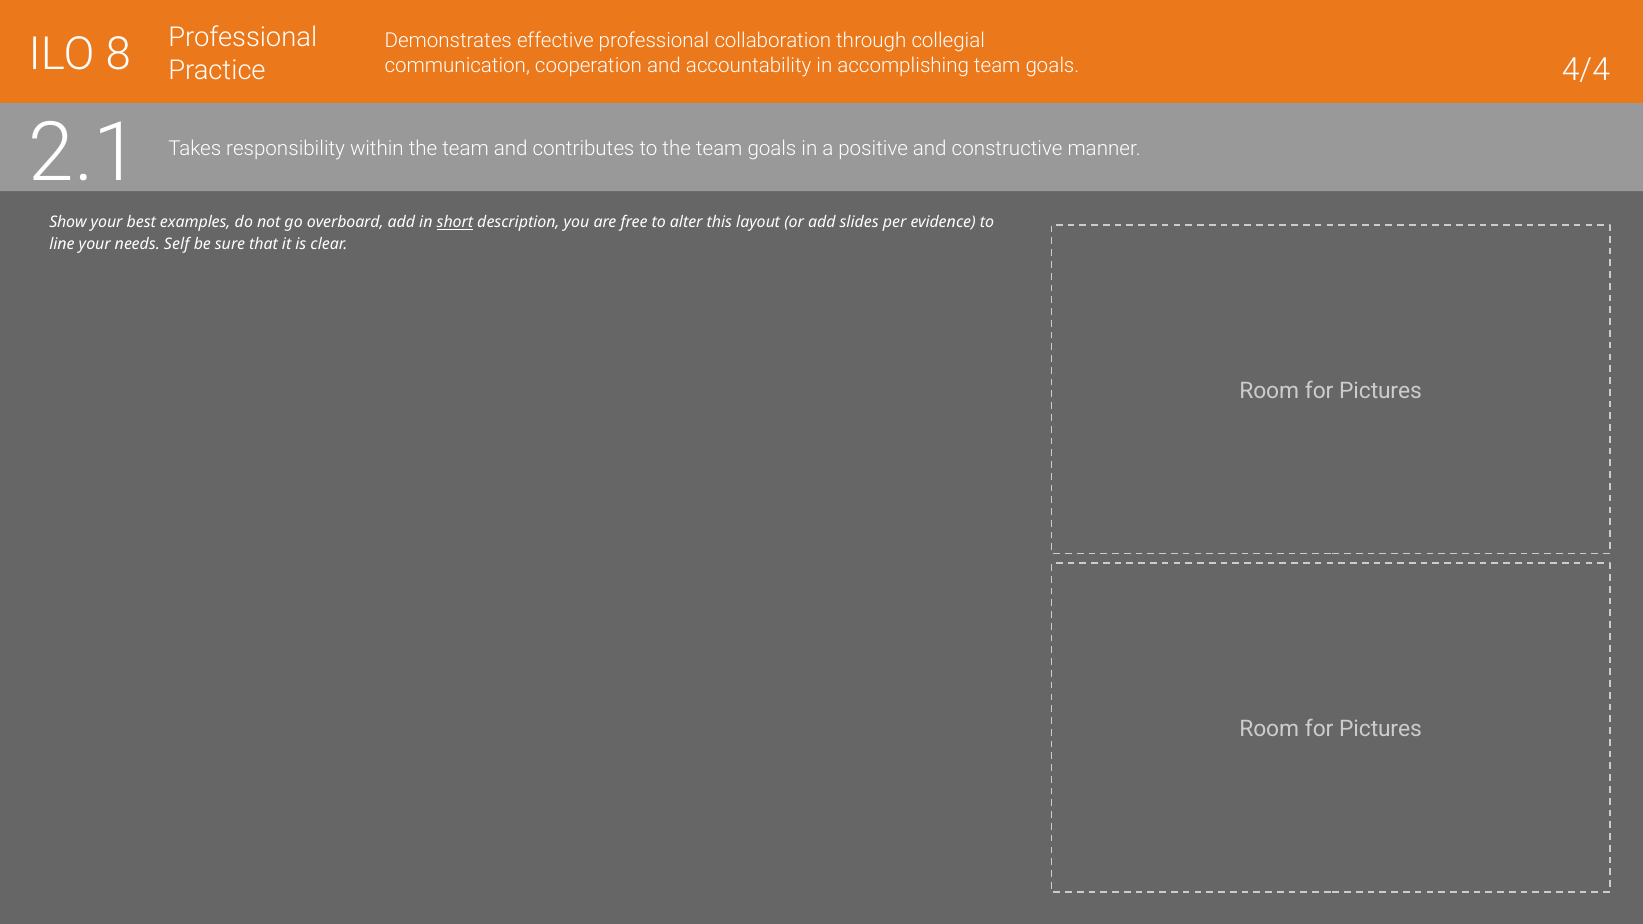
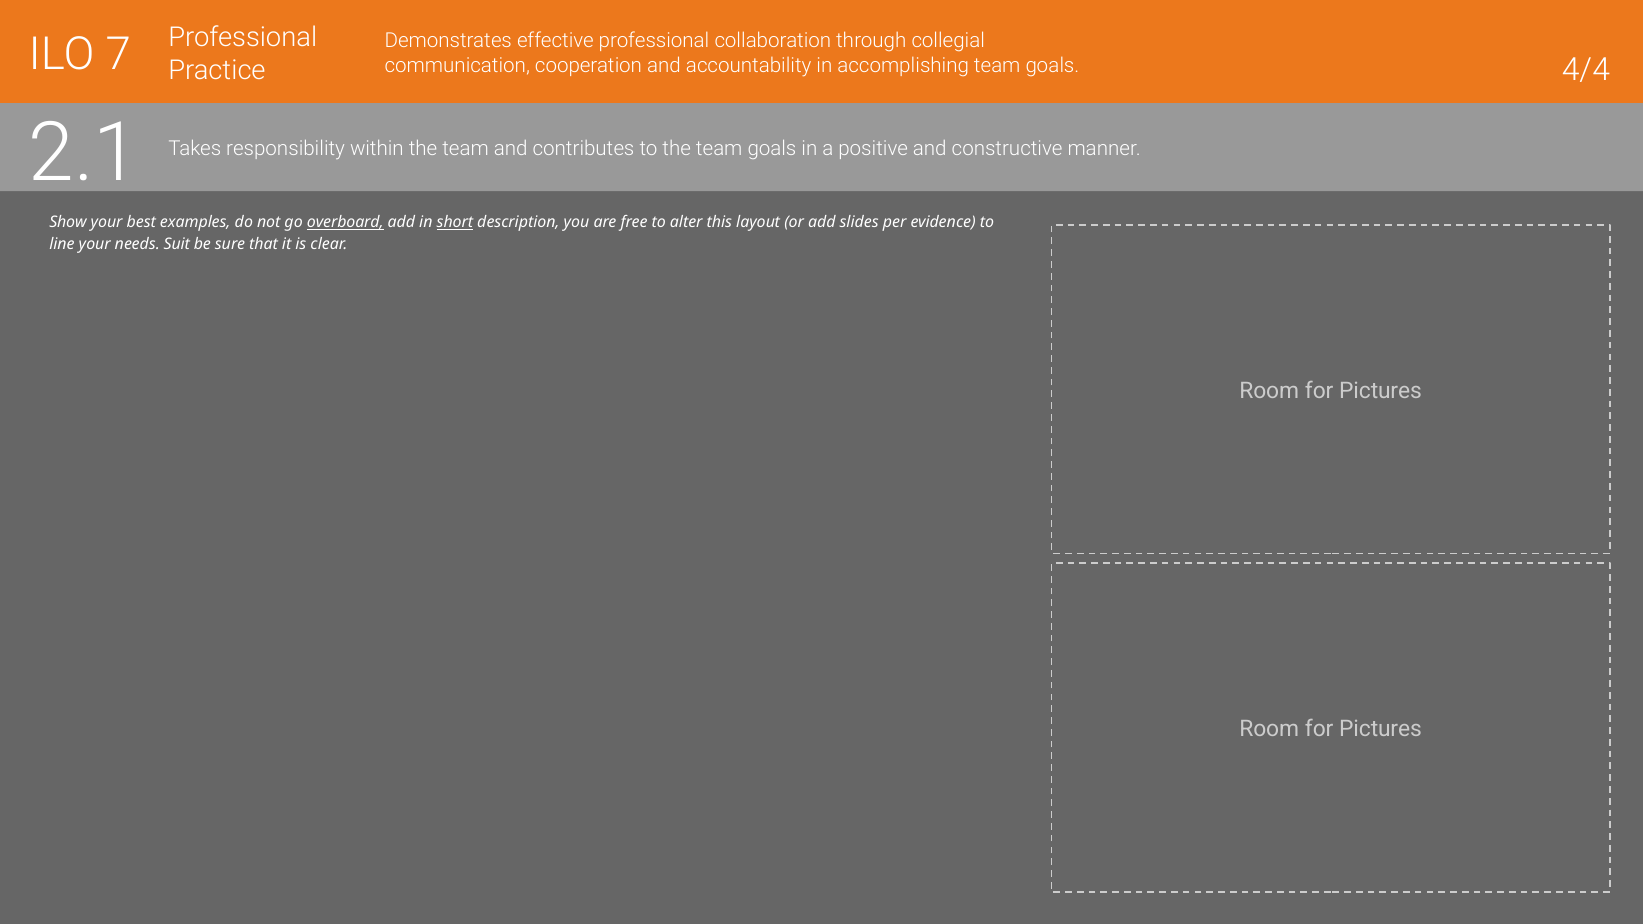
8: 8 -> 7 (118, 55)
overboard underline: none -> present (345, 222)
Self: Self -> Suit (177, 244)
